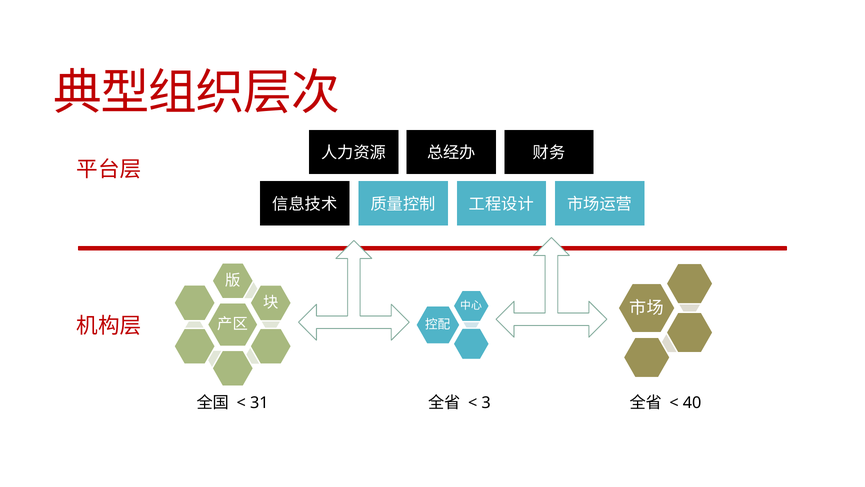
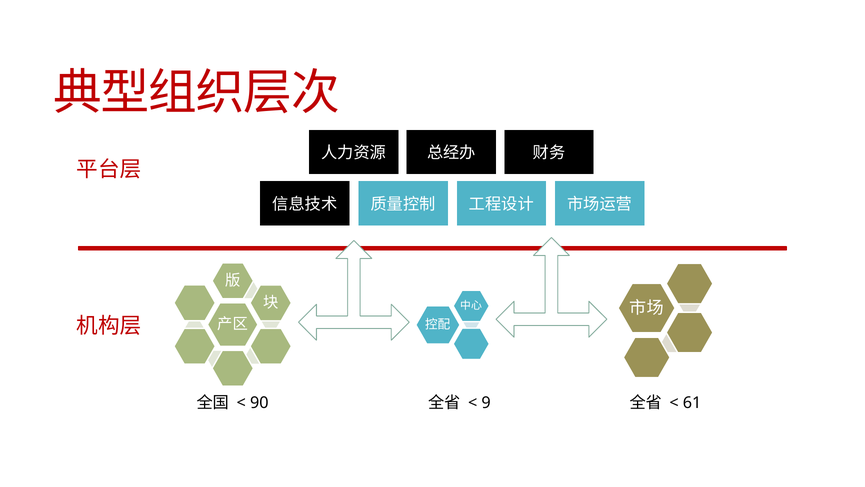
31: 31 -> 90 (259, 402)
3: 3 -> 9 (486, 402)
40: 40 -> 61 (692, 402)
